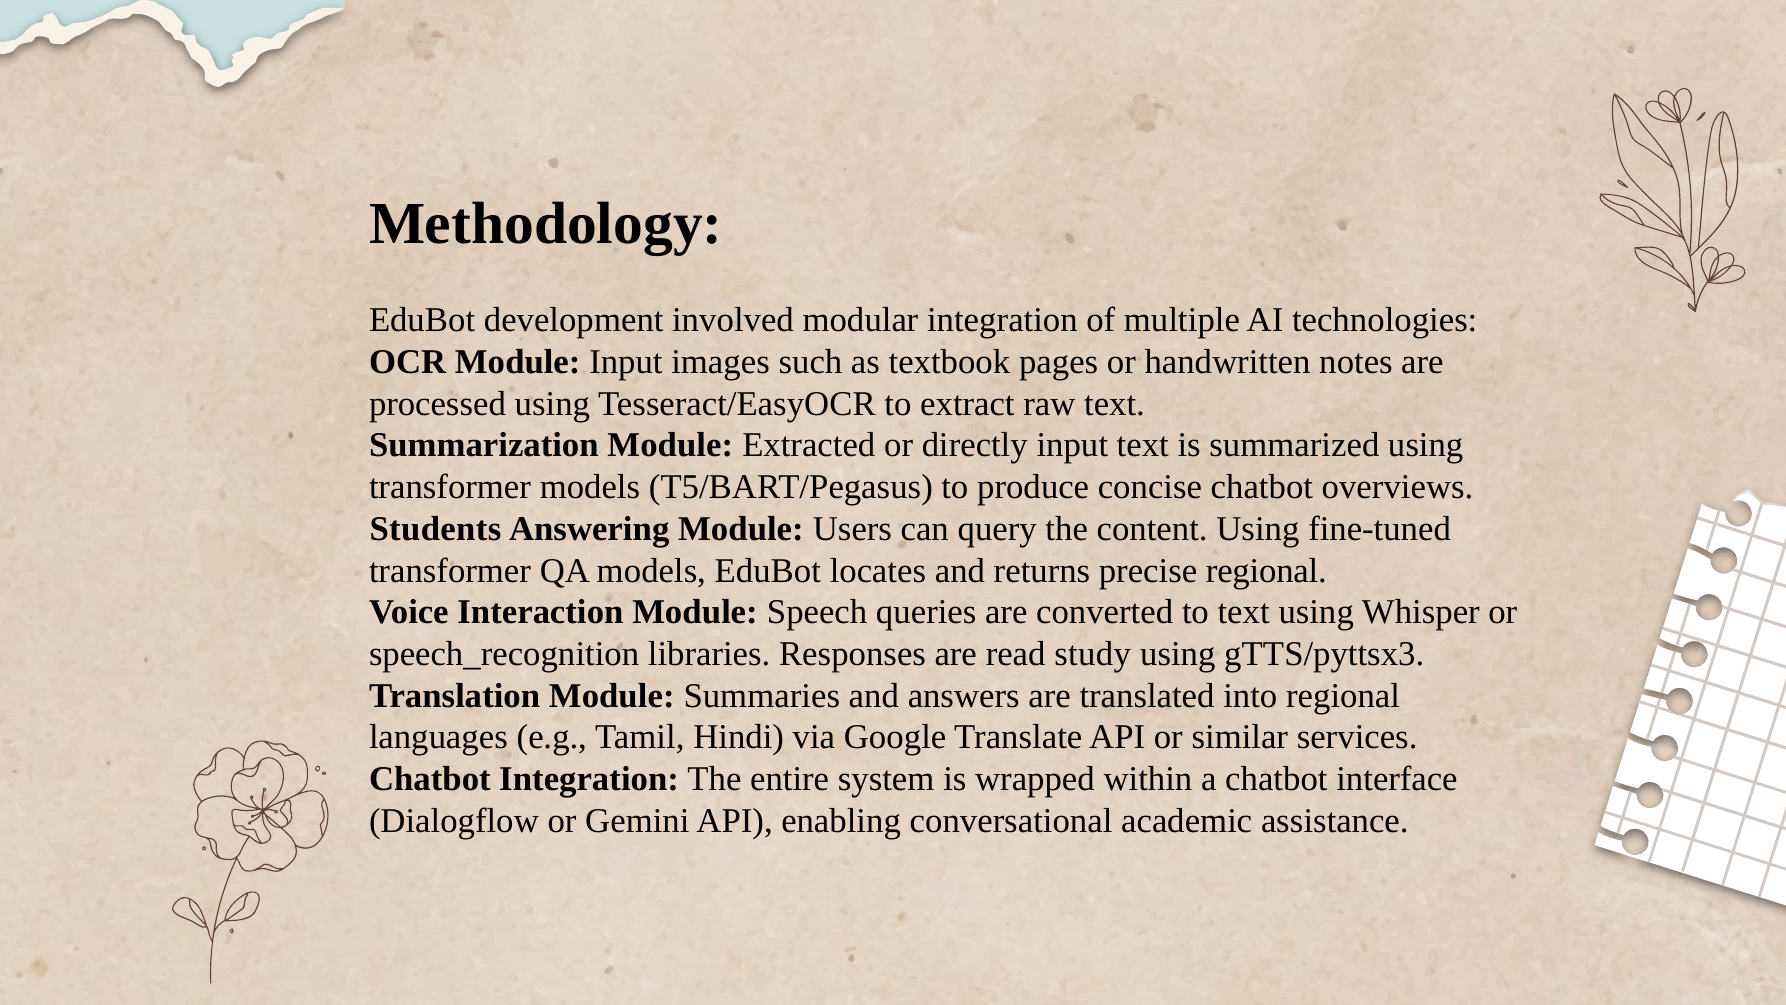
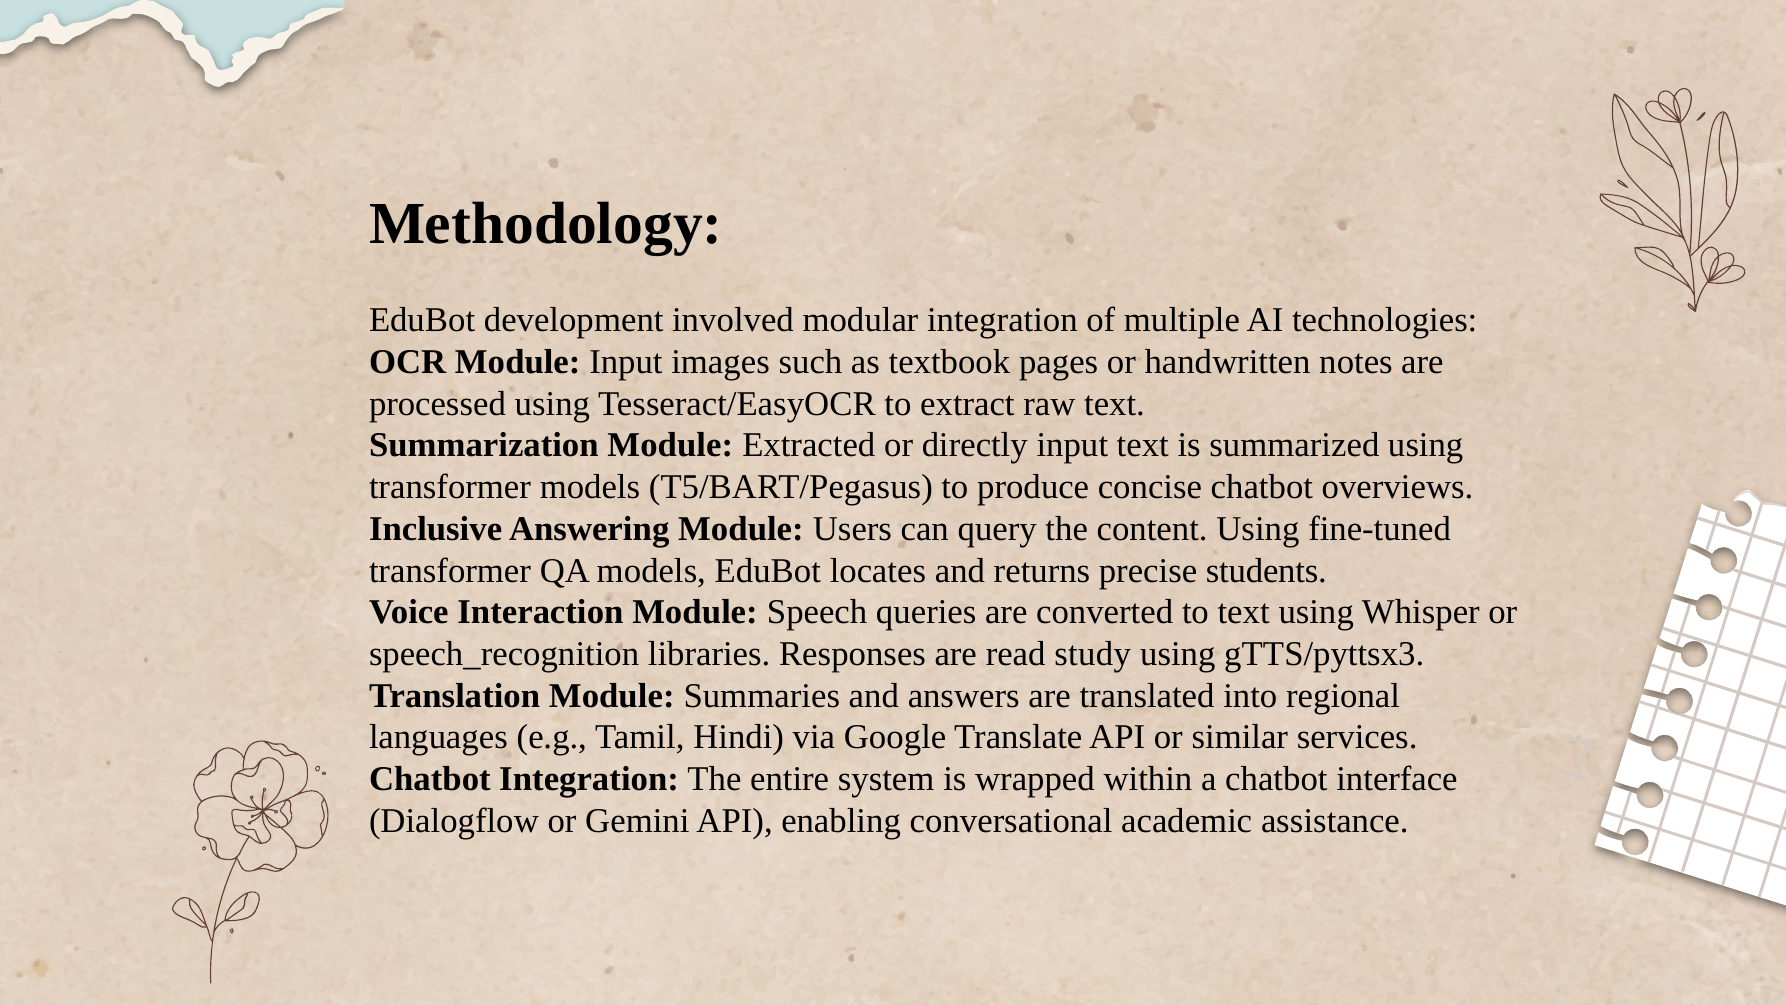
Students: Students -> Inclusive (436, 529)
precise regional: regional -> students (1266, 570)
